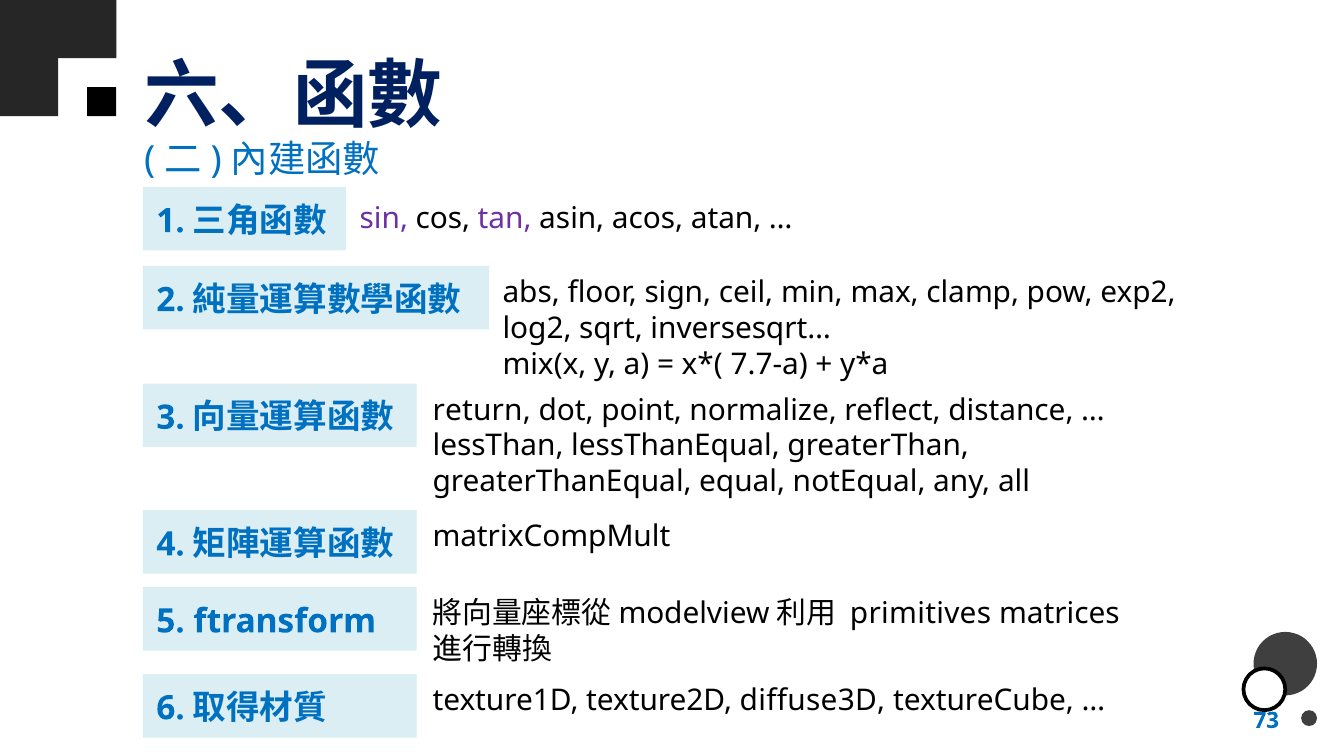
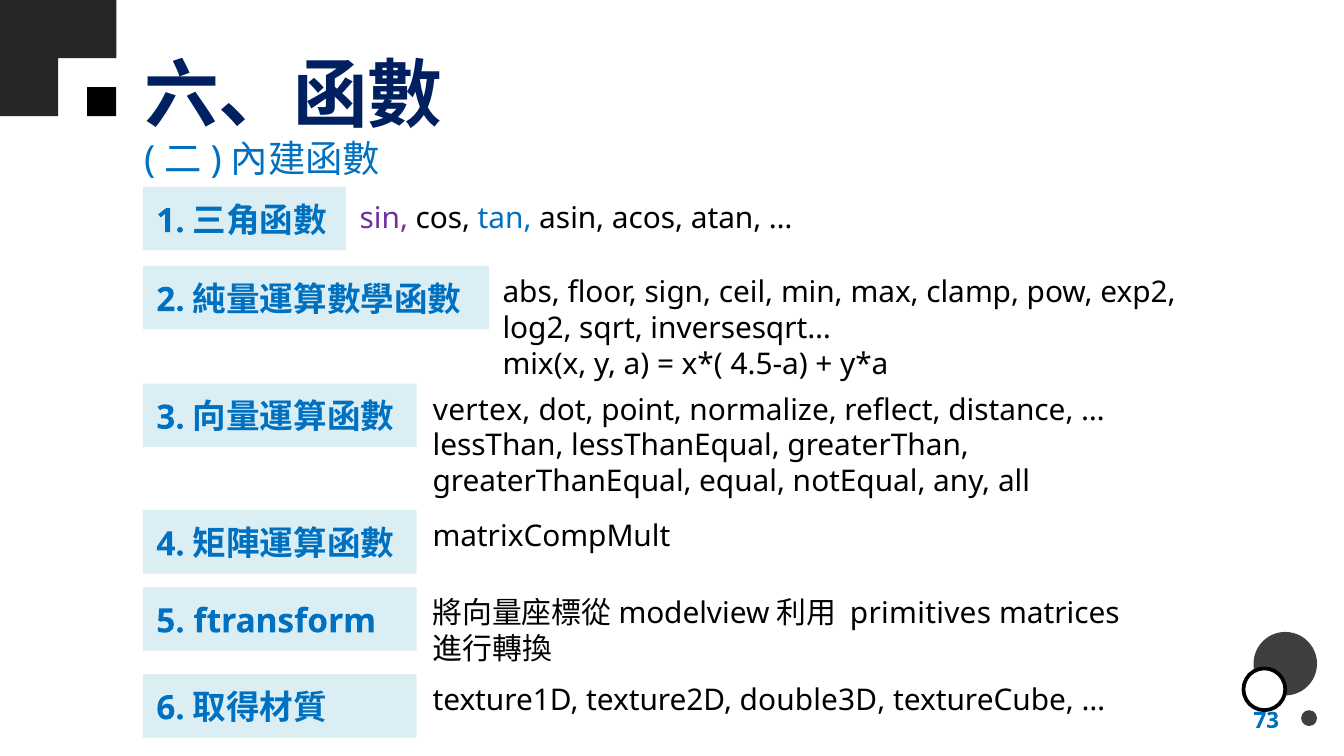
tan colour: purple -> blue (505, 218)
7.7-a: 7.7-a -> 4.5-a (769, 364)
return: return -> vertex (482, 410)
diffuse3D: diffuse3D -> double3D (812, 701)
